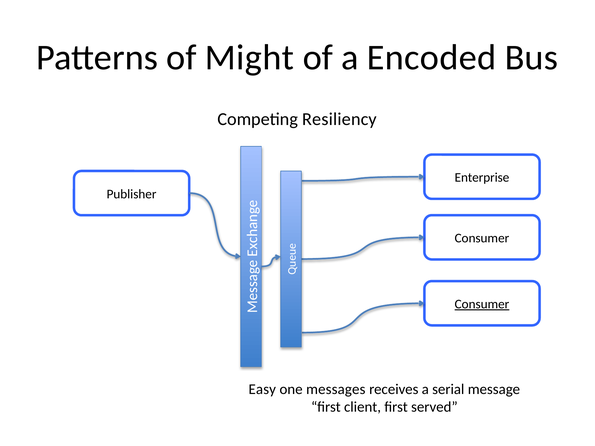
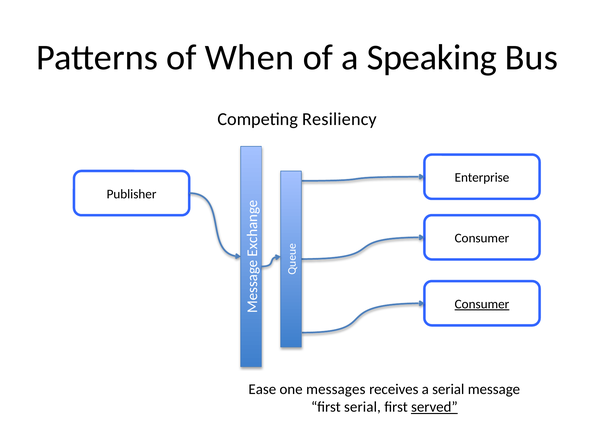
Might: Might -> When (249, 58)
Encoded: Encoded -> Speaking (432, 58)
Easy: Easy -> Ease (262, 389)
first client: client -> serial (362, 407)
served underline: none -> present (434, 407)
